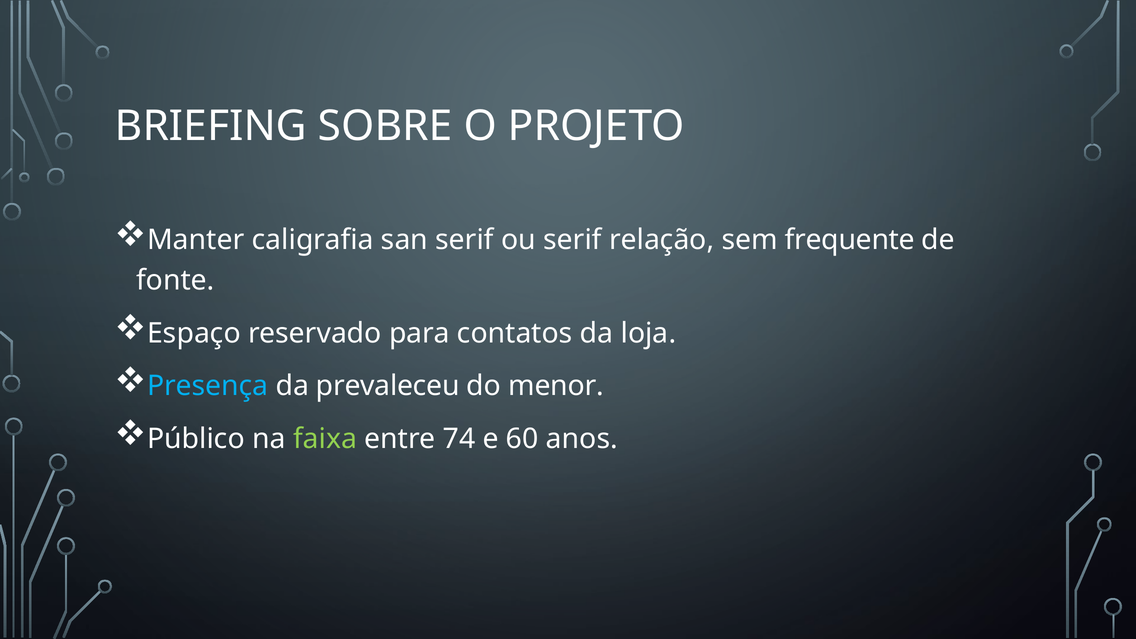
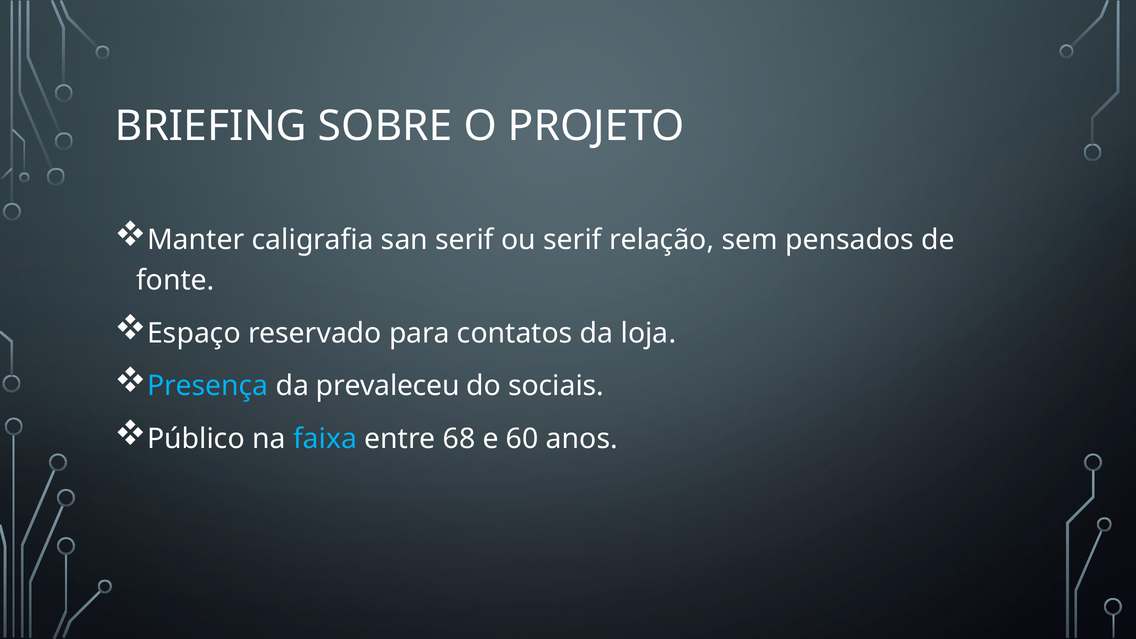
frequente: frequente -> pensados (850, 240)
menor: menor -> sociais (556, 386)
faixa colour: light green -> light blue (325, 439)
74: 74 -> 68 (459, 439)
